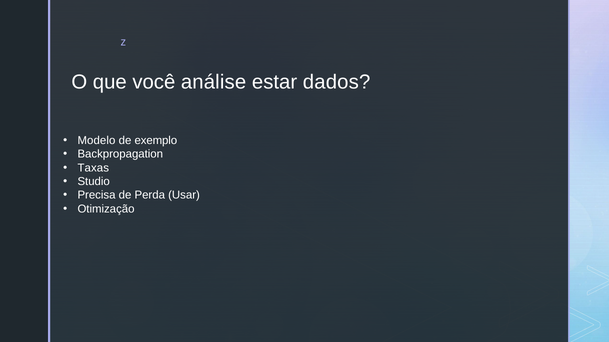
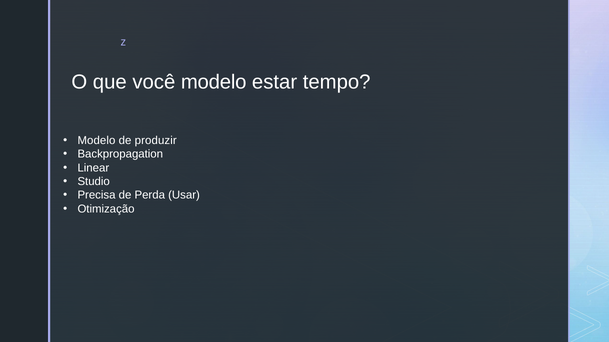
você análise: análise -> modelo (214, 82)
dados: dados -> tempo (337, 82)
exemplo: exemplo -> produzir (156, 141)
Taxas: Taxas -> Linear (93, 168)
